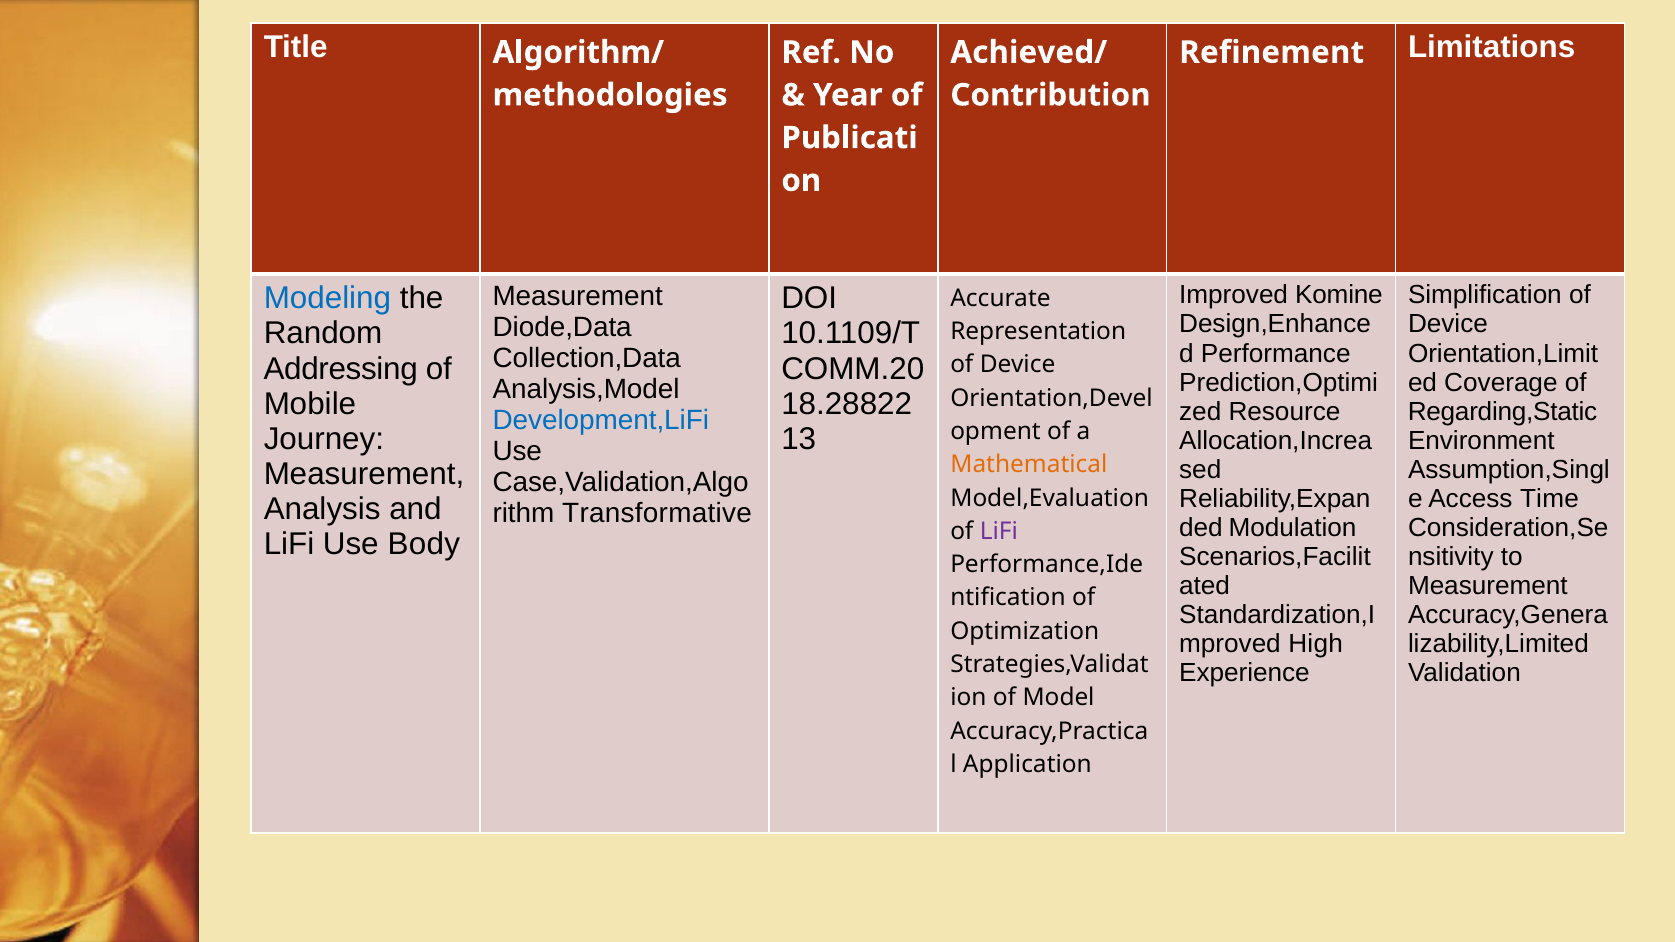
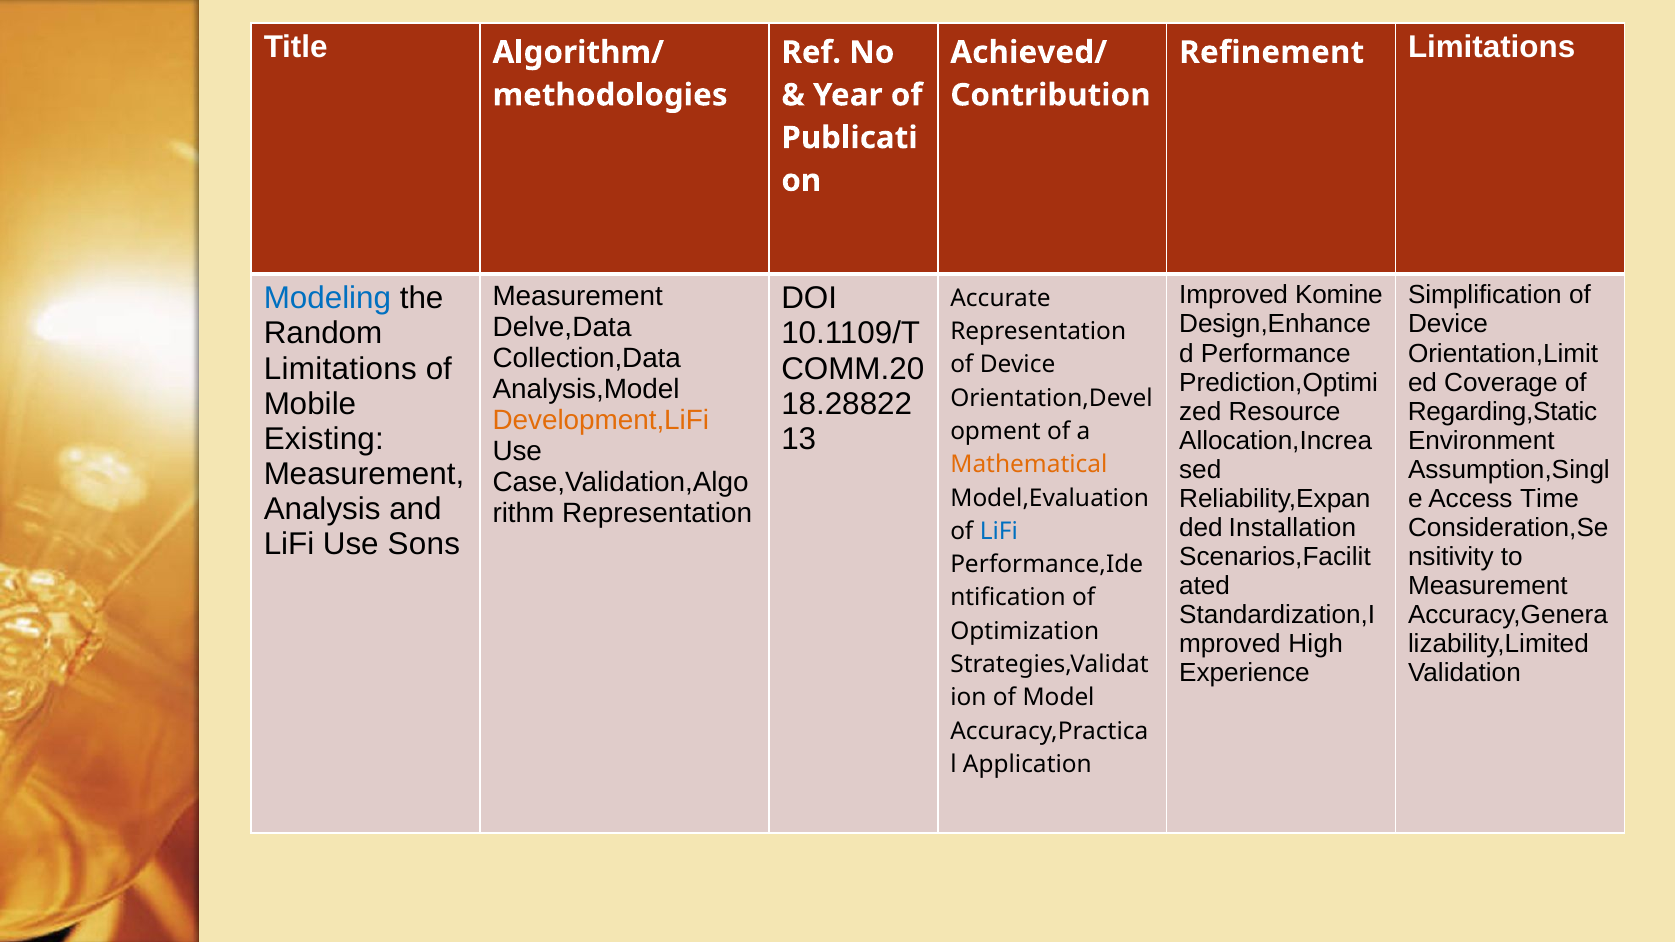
Diode,Data: Diode,Data -> Delve,Data (562, 327)
Addressing: Addressing -> Limitations (340, 369)
Development,LiFi colour: blue -> orange (601, 420)
Journey: Journey -> Existing (324, 439)
Transformative: Transformative -> Representation (657, 513)
Modulation: Modulation -> Installation (1292, 528)
LiFi colour: purple -> blue (999, 531)
Body: Body -> Sons (424, 545)
